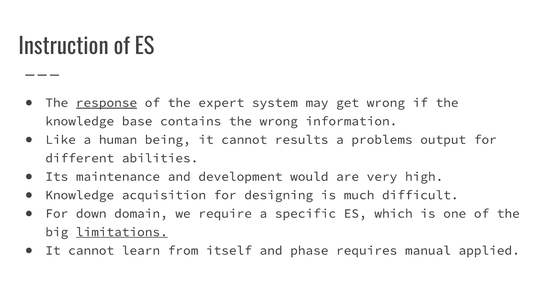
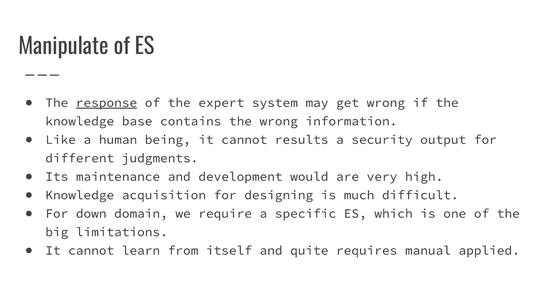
Instruction: Instruction -> Manipulate (64, 47)
problems: problems -> security (382, 140)
abilities: abilities -> judgments (160, 158)
limitations underline: present -> none (122, 232)
phase: phase -> quite (309, 251)
